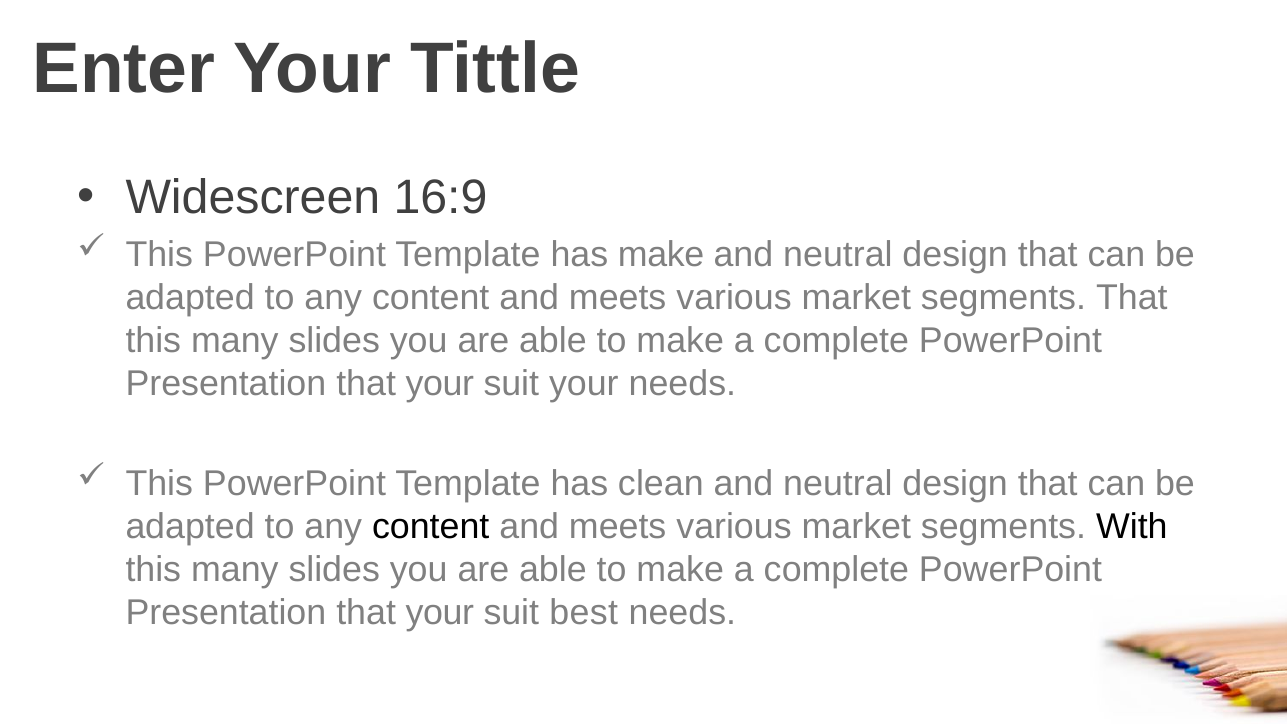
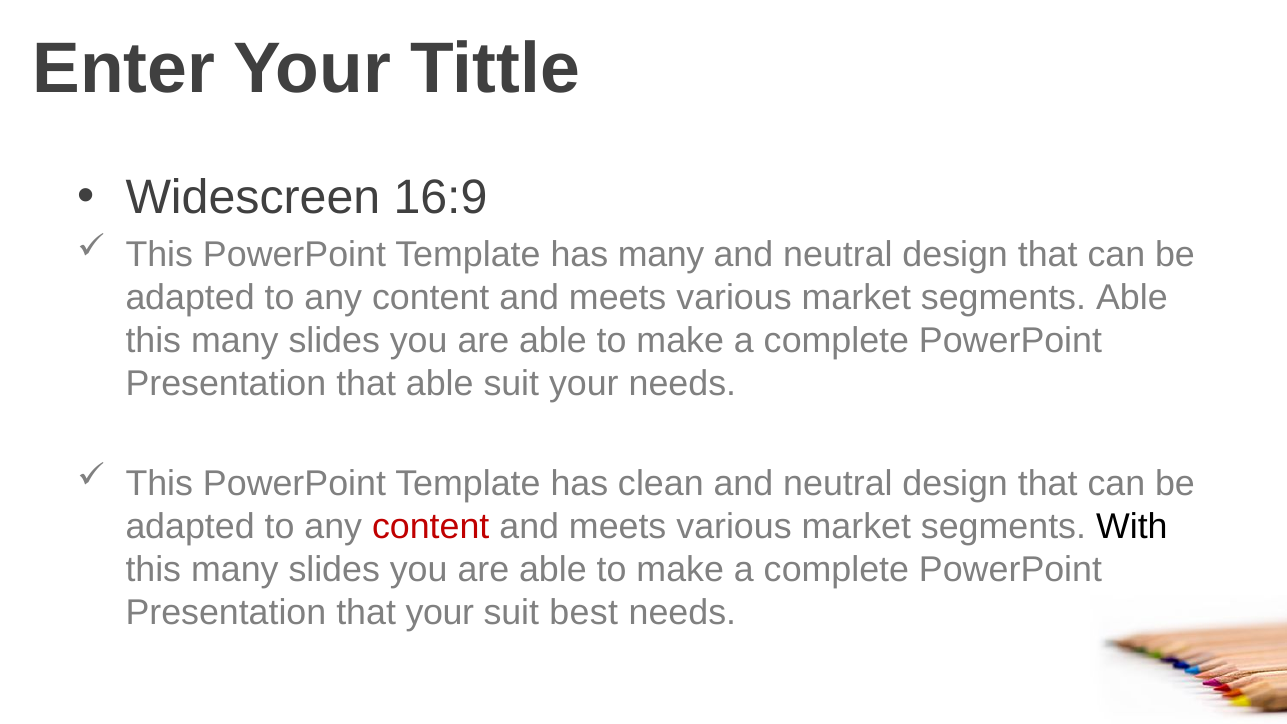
has make: make -> many (661, 255)
segments That: That -> Able (1132, 298)
your: your -> able (440, 384)
content colour: black -> red (431, 527)
